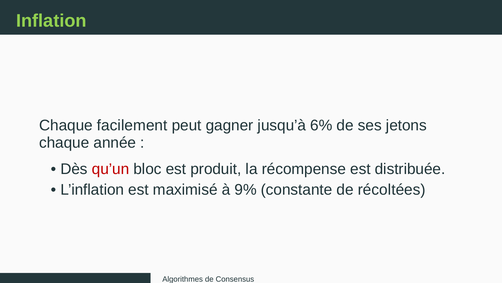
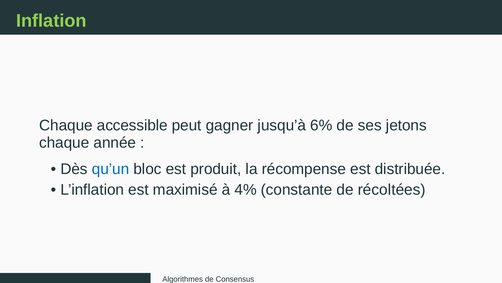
facilement: facilement -> accessible (132, 125)
qu’un colour: red -> blue (111, 169)
9%: 9% -> 4% (246, 189)
